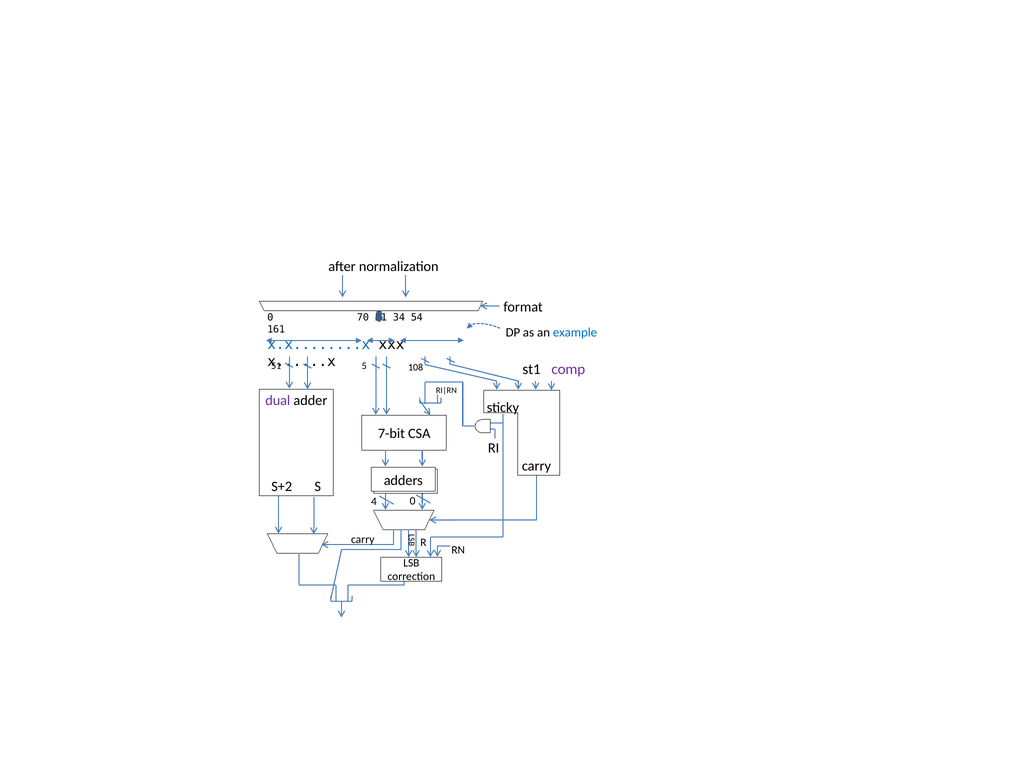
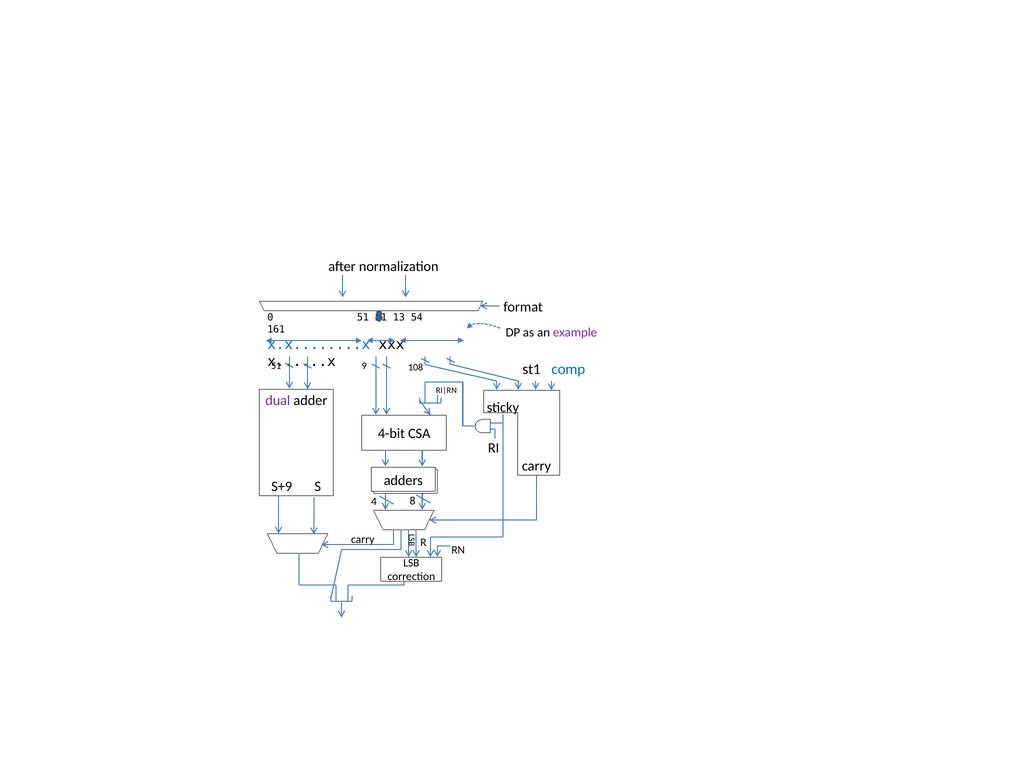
0 70: 70 -> 51 (363, 318)
34: 34 -> 13 (399, 318)
example colour: blue -> purple (575, 333)
5: 5 -> 9 (364, 366)
comp colour: purple -> blue (568, 370)
7-bit: 7-bit -> 4-bit (391, 434)
S+2: S+2 -> S+9 (282, 487)
4 0: 0 -> 8 (413, 501)
